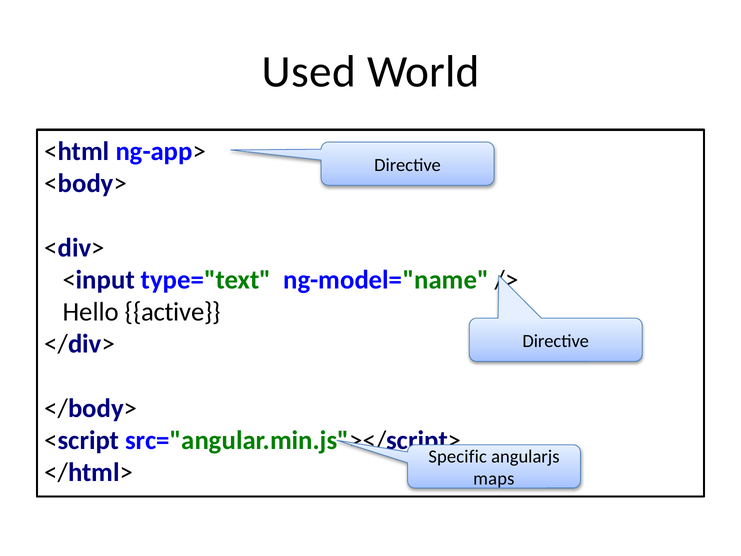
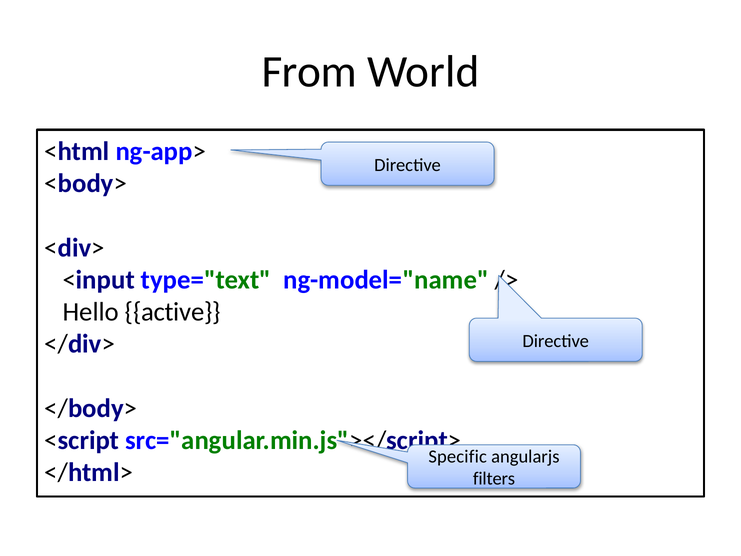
Used: Used -> From (309, 72)
maps: maps -> filters (494, 479)
